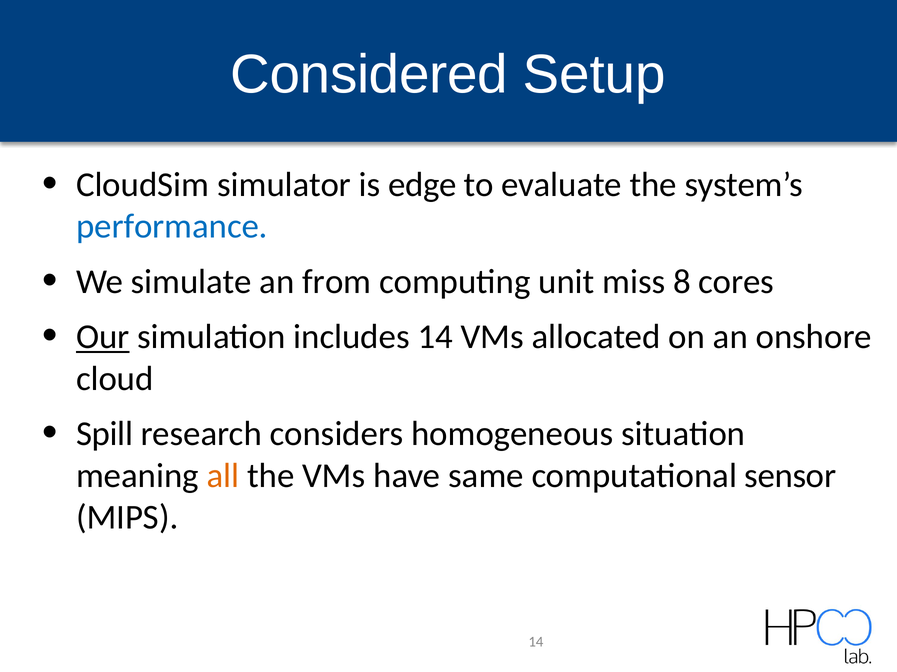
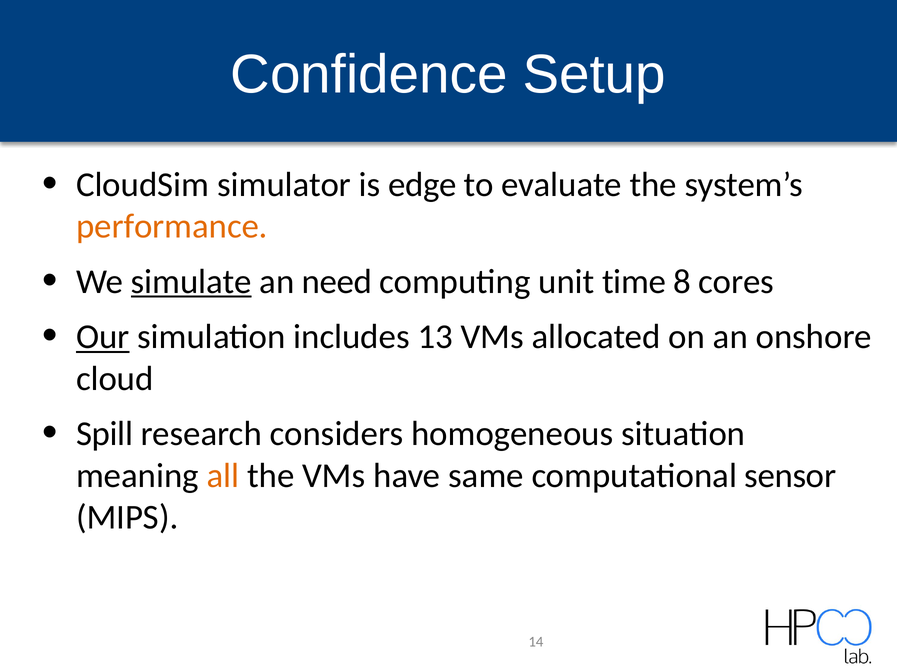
Considered: Considered -> Confidence (369, 75)
performance colour: blue -> orange (172, 227)
simulate underline: none -> present (191, 282)
from: from -> need (337, 282)
miss: miss -> time (634, 282)
includes 14: 14 -> 13 (435, 337)
